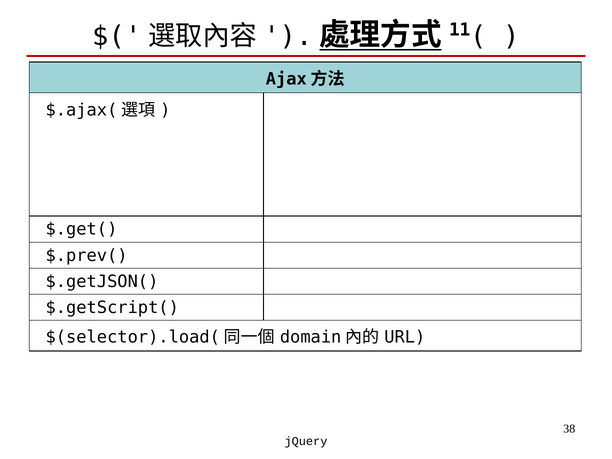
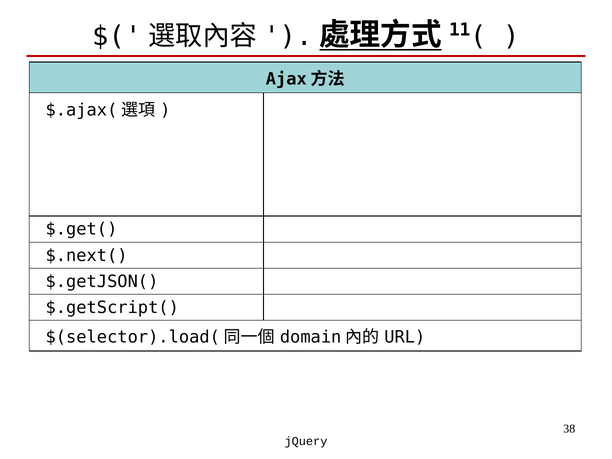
$.prev(: $.prev( -> $.next( (87, 256)
